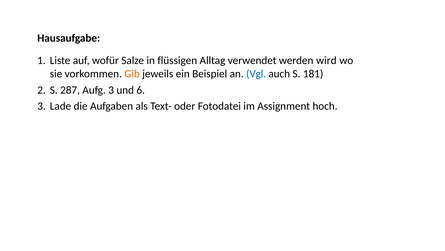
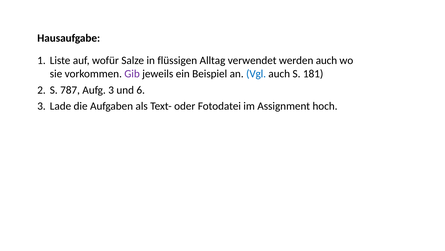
werden wird: wird -> auch (326, 60)
Gib colour: orange -> purple (132, 74)
287: 287 -> 787 (70, 90)
